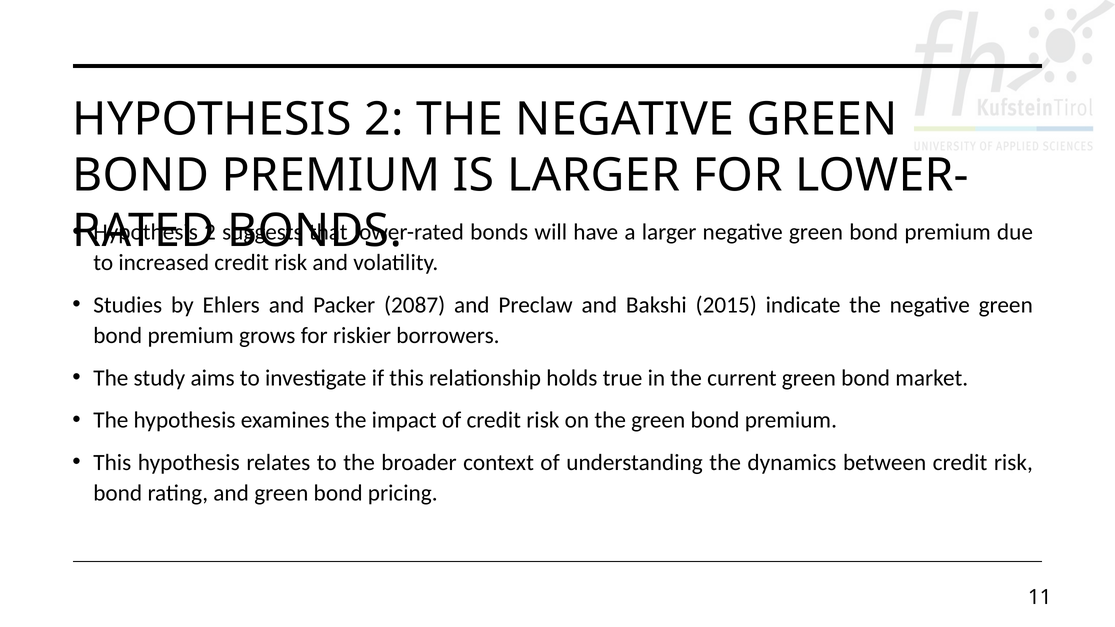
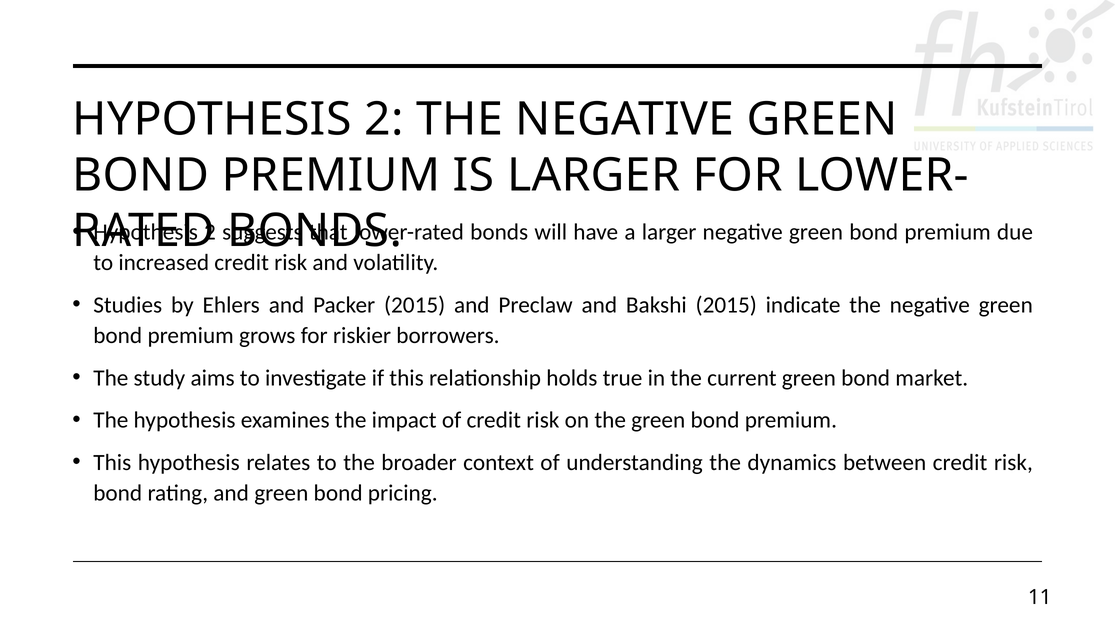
Packer 2087: 2087 -> 2015 (415, 305)
